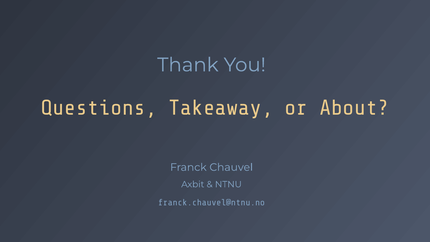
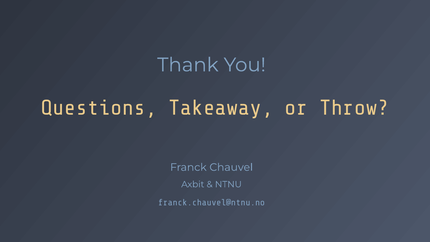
About: About -> Throw (354, 108)
